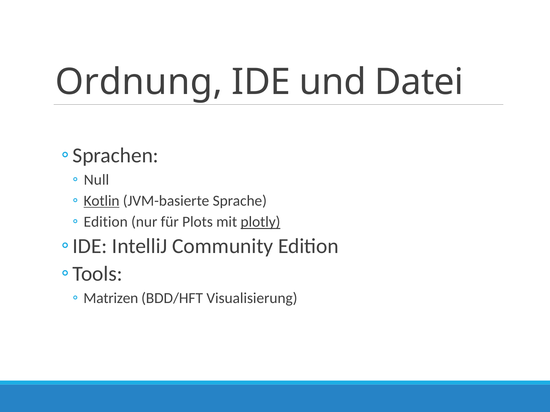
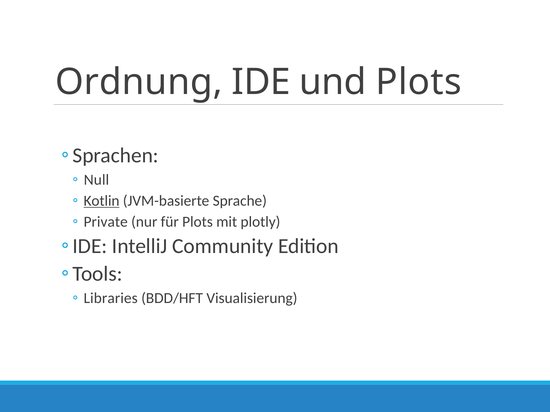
und Datei: Datei -> Plots (419, 82)
Edition: Edition -> Private (106, 222)
plotly underline: present -> none (260, 222)
Matrizen: Matrizen -> Libraries (111, 299)
